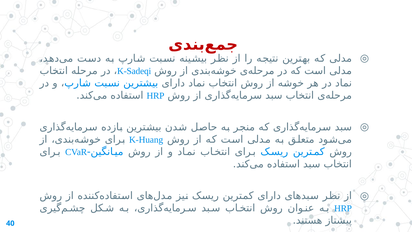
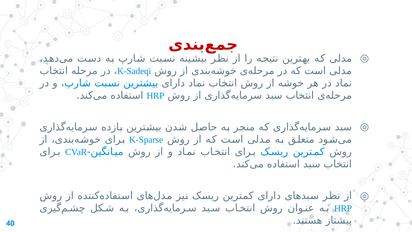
K-Huang: K-Huang -> K-Sparse (146, 140)
